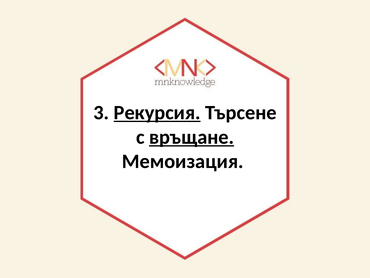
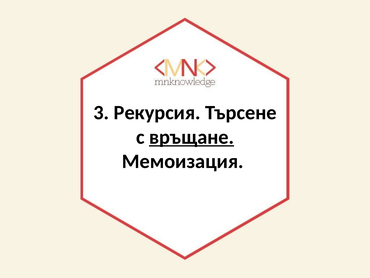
Рекурсия underline: present -> none (157, 112)
